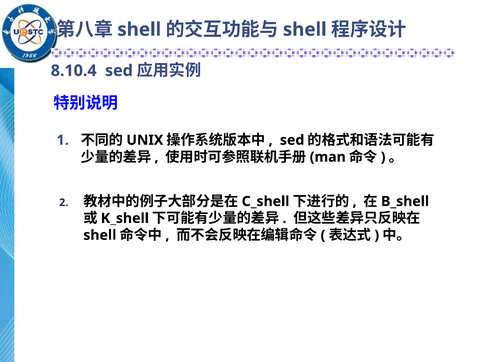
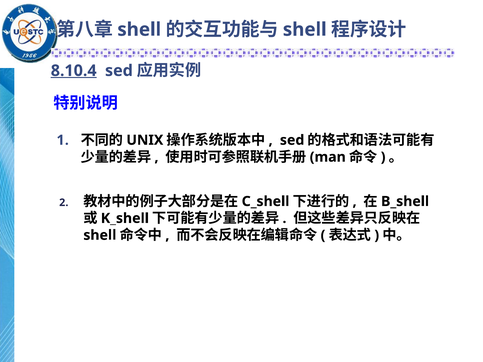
8.10.4 underline: none -> present (74, 71)
